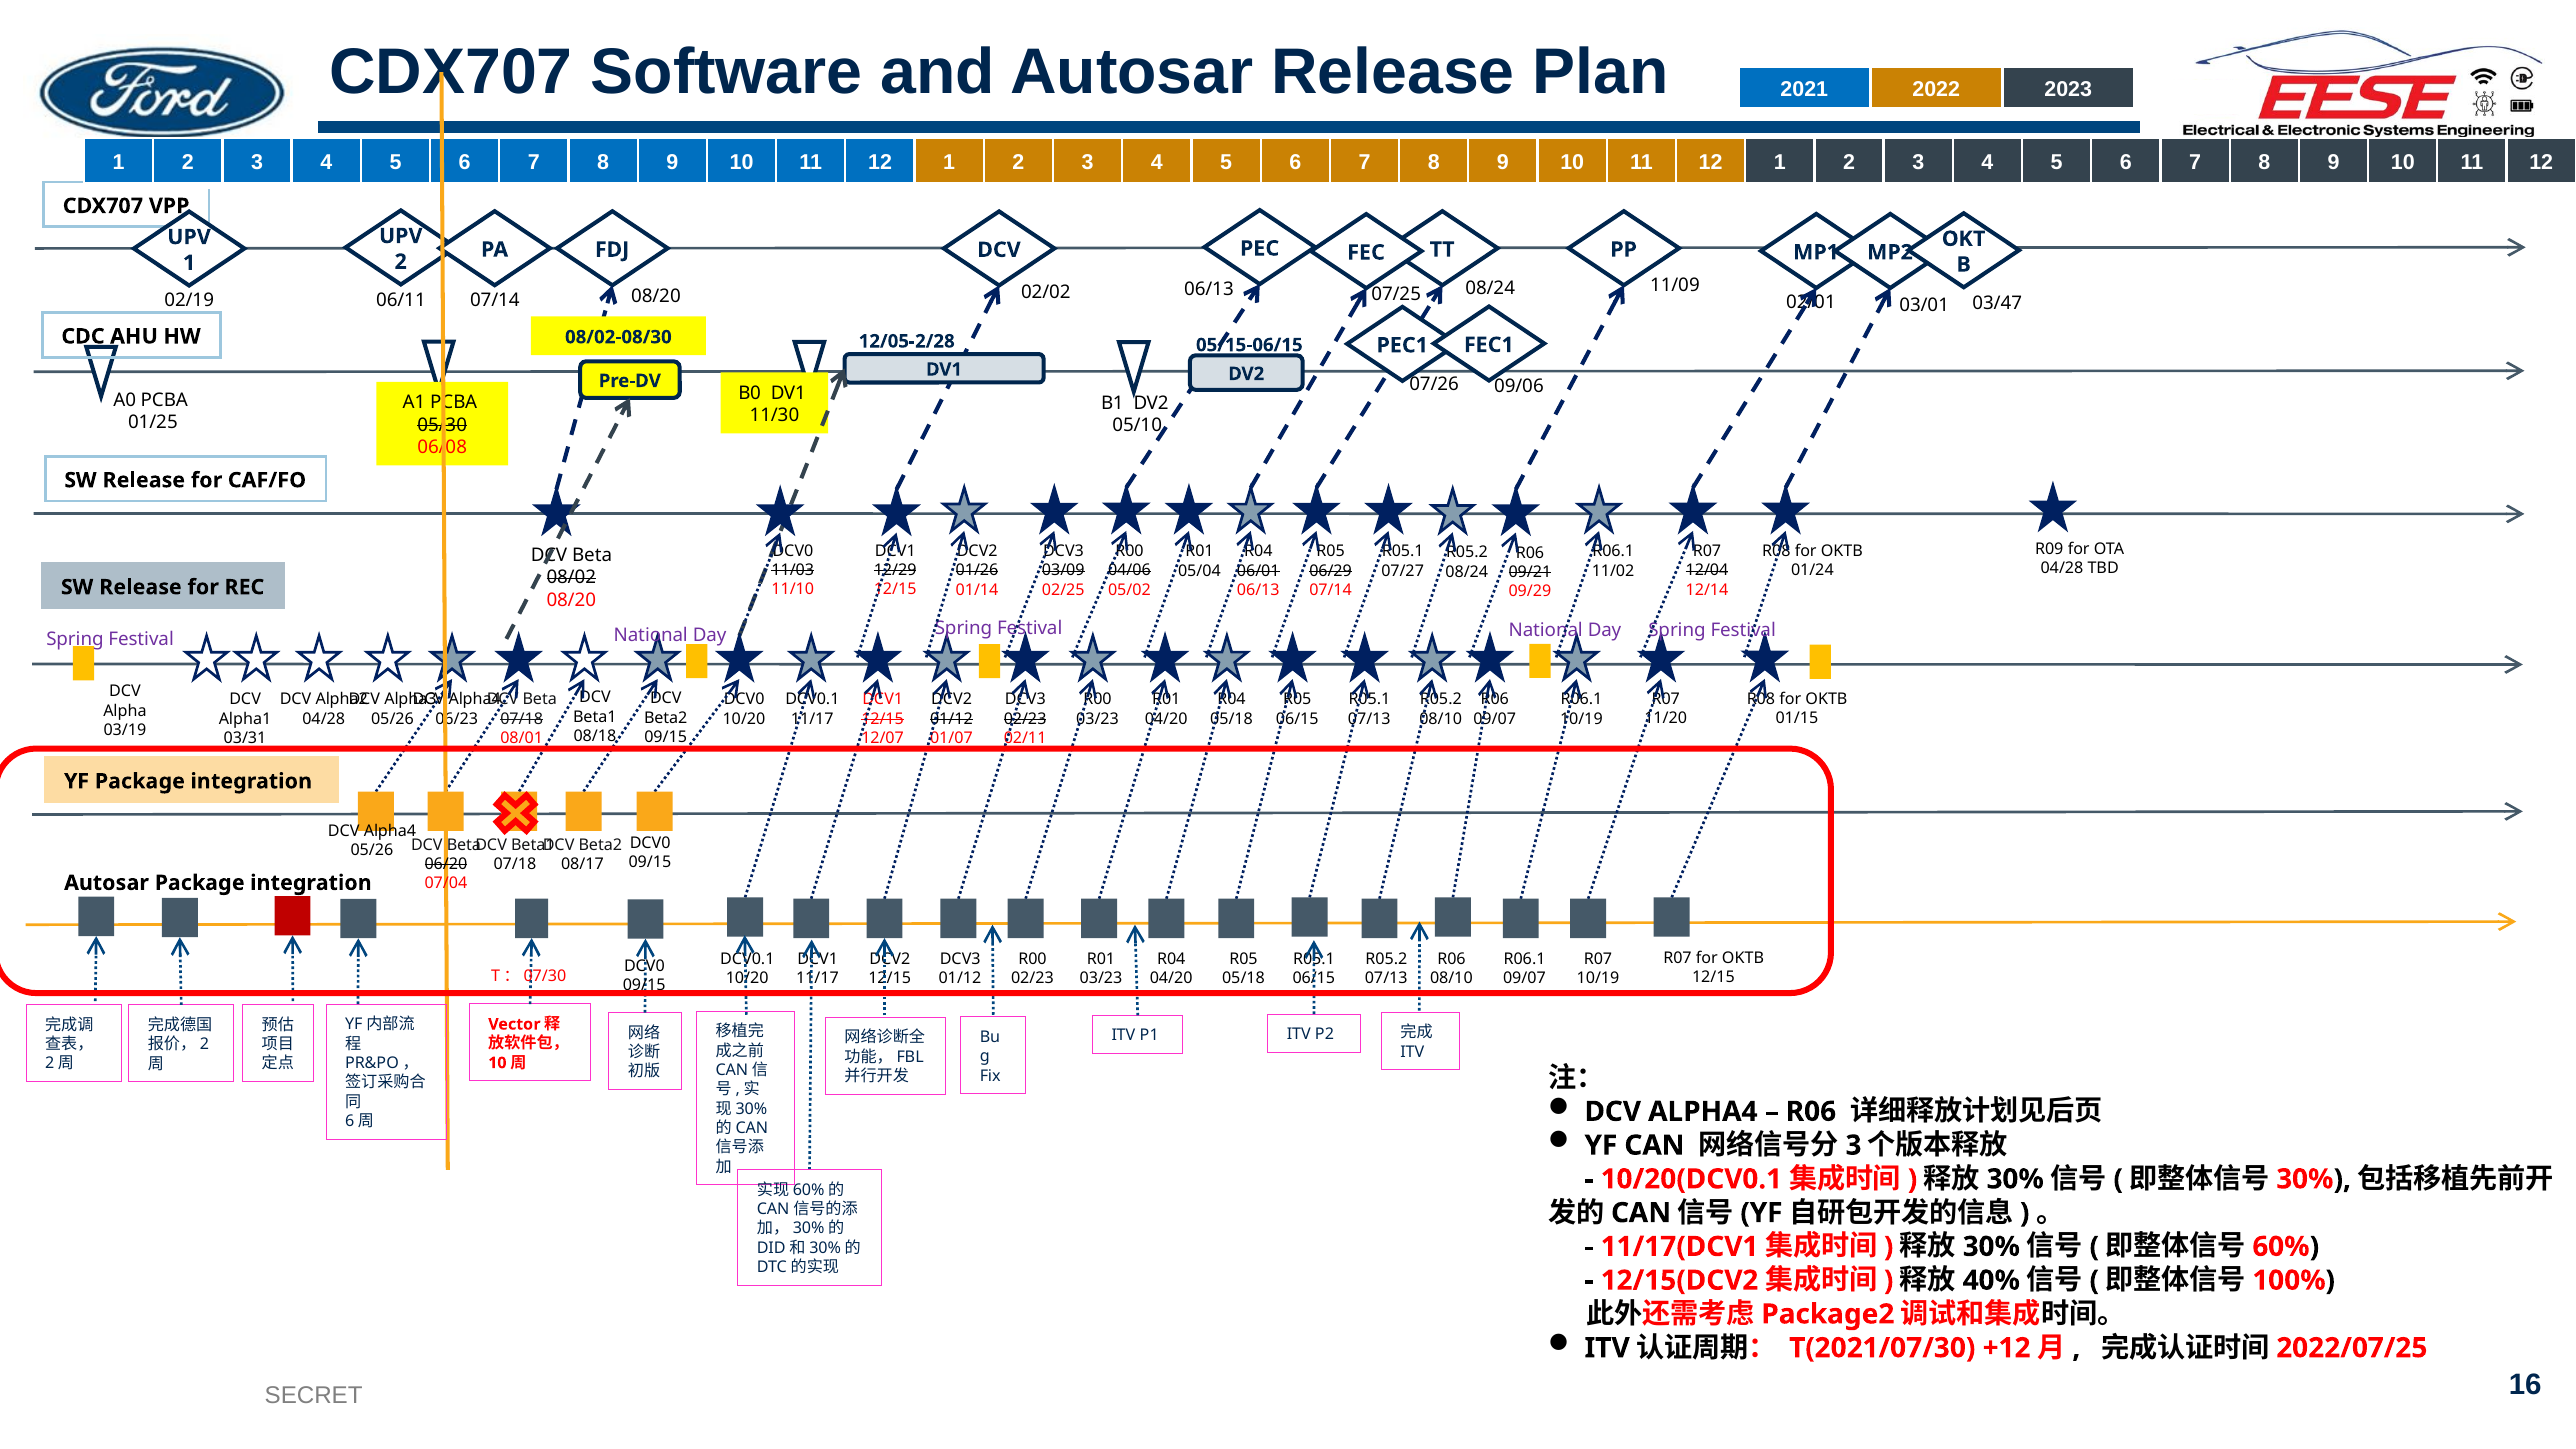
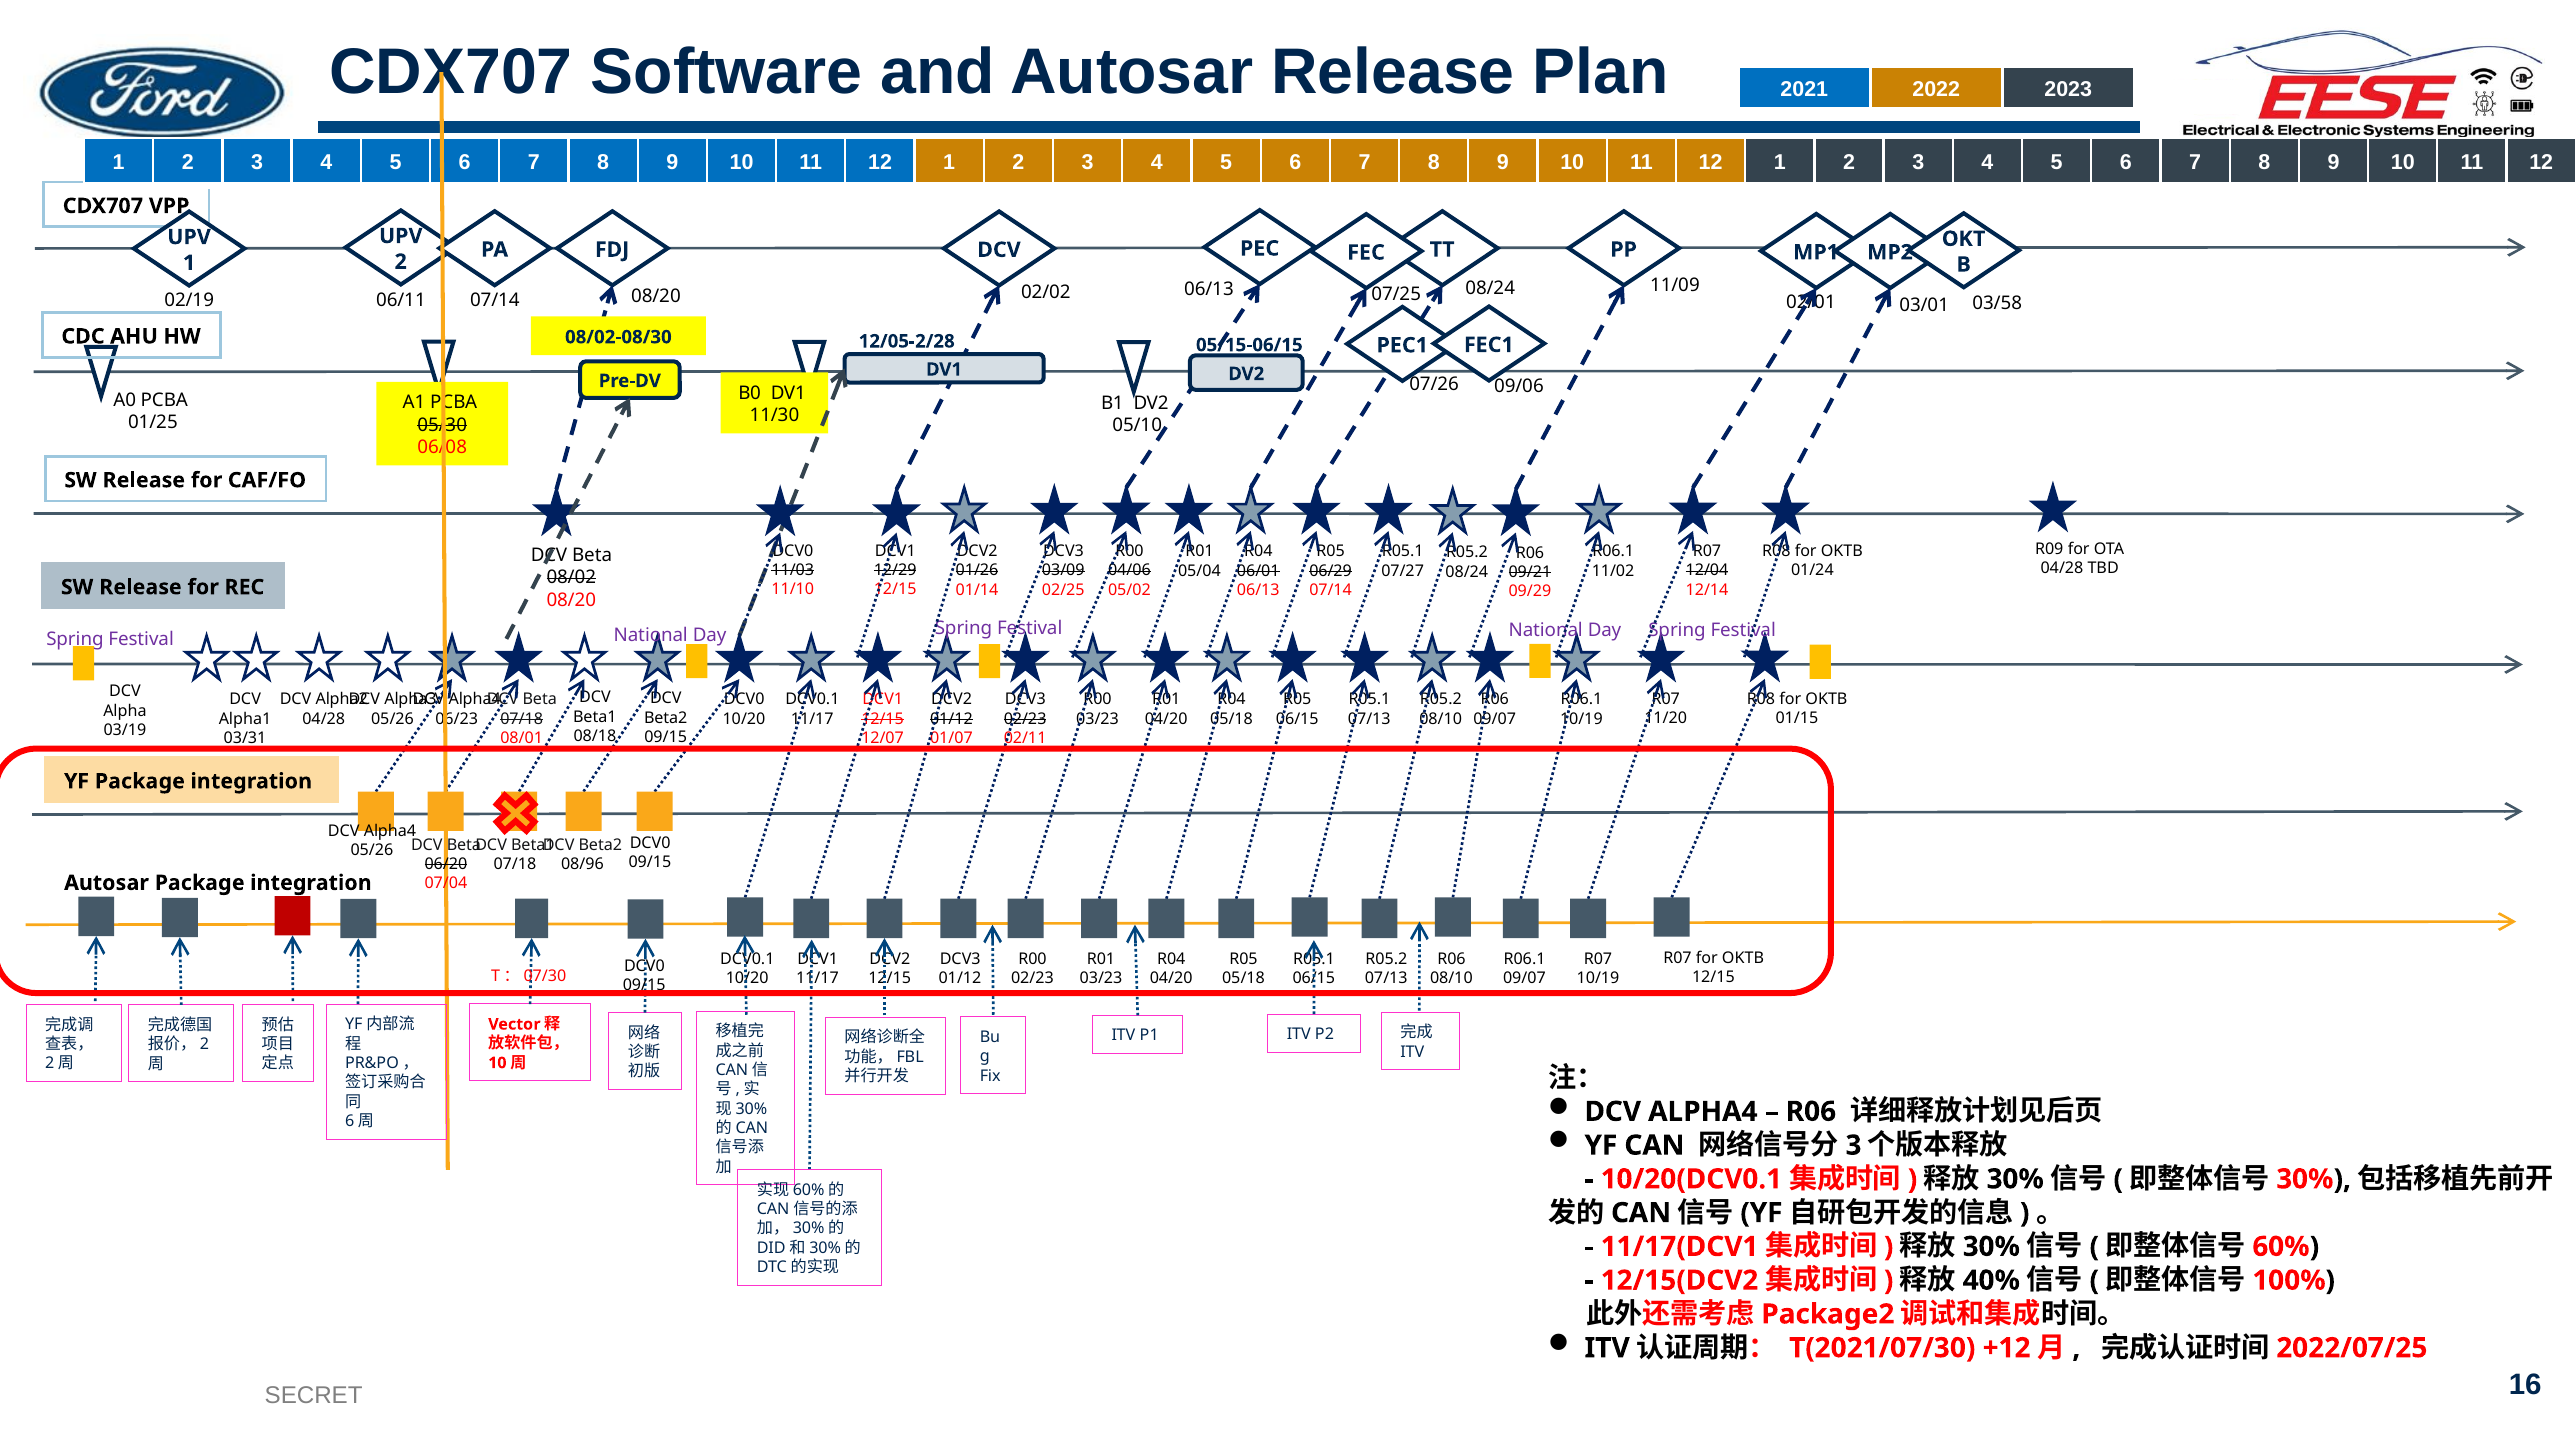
03/47: 03/47 -> 03/58 (1997, 303)
08/17: 08/17 -> 08/96 (582, 864)
